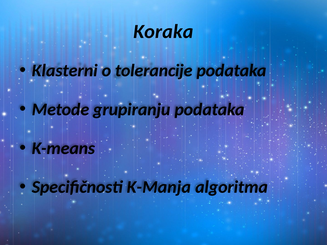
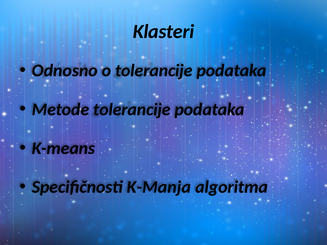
Koraka: Koraka -> Klasteri (164, 32)
Klasterni: Klasterni -> Odnosno (65, 71)
Metode grupiranju: grupiranju -> tolerancije (132, 110)
